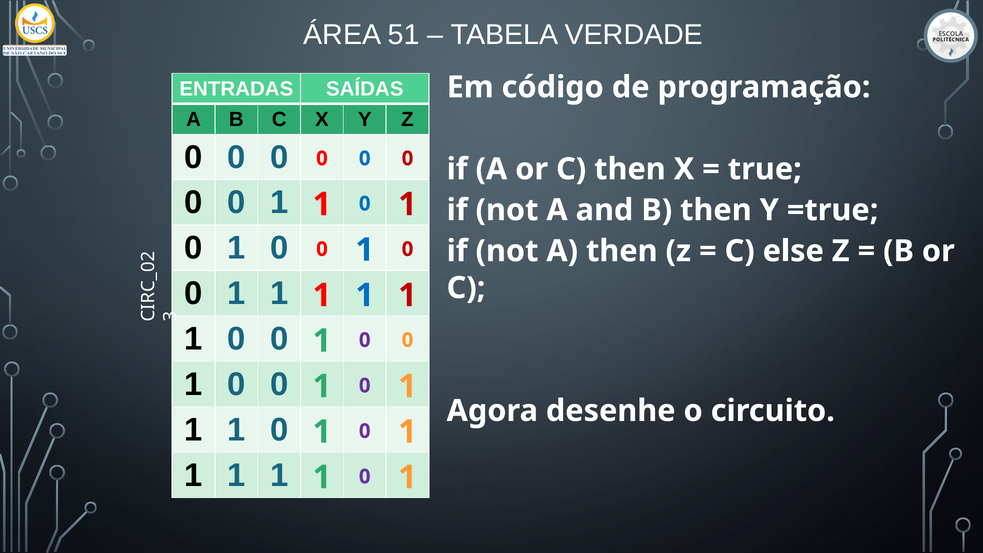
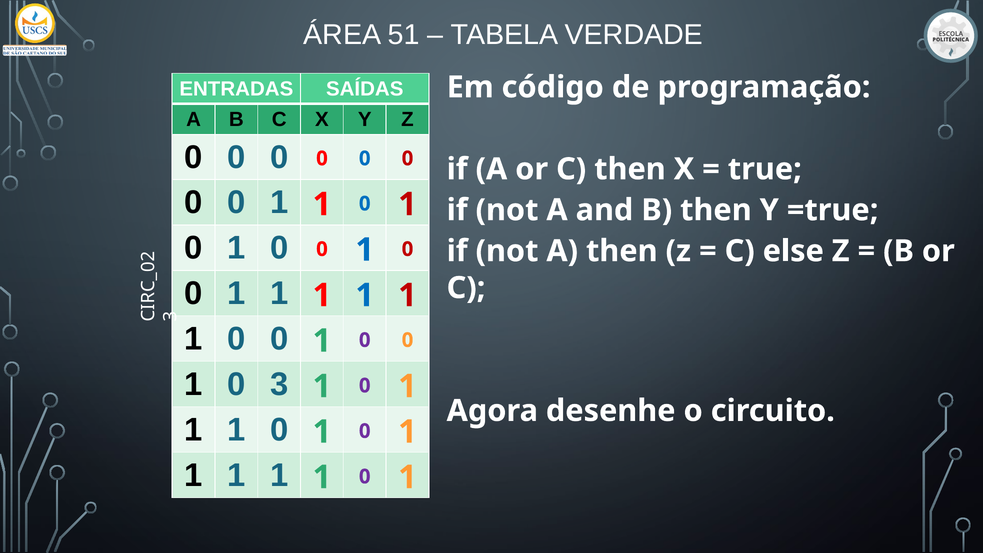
0: 0 -> 3 (279, 385)
